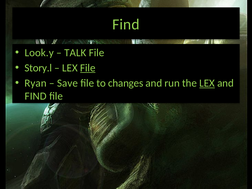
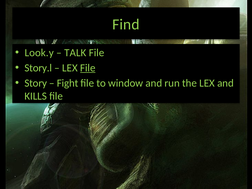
Ryan: Ryan -> Story (36, 83)
Save: Save -> Fight (68, 83)
changes: changes -> window (126, 83)
LEX underline: present -> none (207, 83)
FIND: FIND -> KILLS (36, 96)
